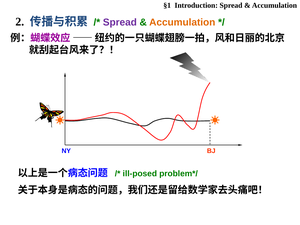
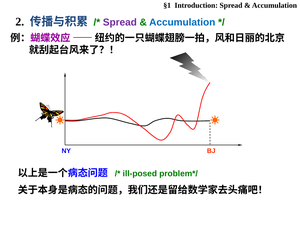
Accumulation colour: orange -> blue (182, 22)
